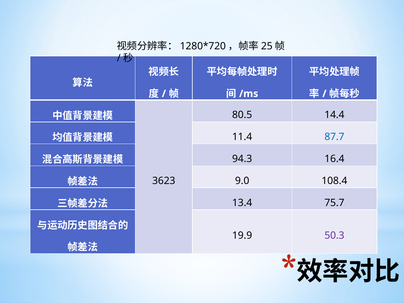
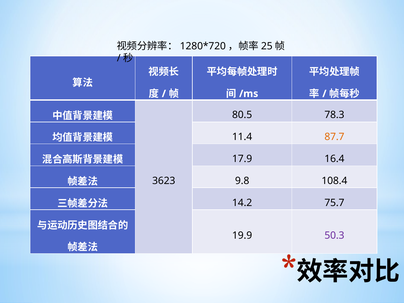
14.4: 14.4 -> 78.3 (334, 115)
87.7 colour: blue -> orange (334, 137)
94.3: 94.3 -> 17.9 (242, 159)
9.0: 9.0 -> 9.8 (242, 181)
13.4: 13.4 -> 14.2 (242, 203)
